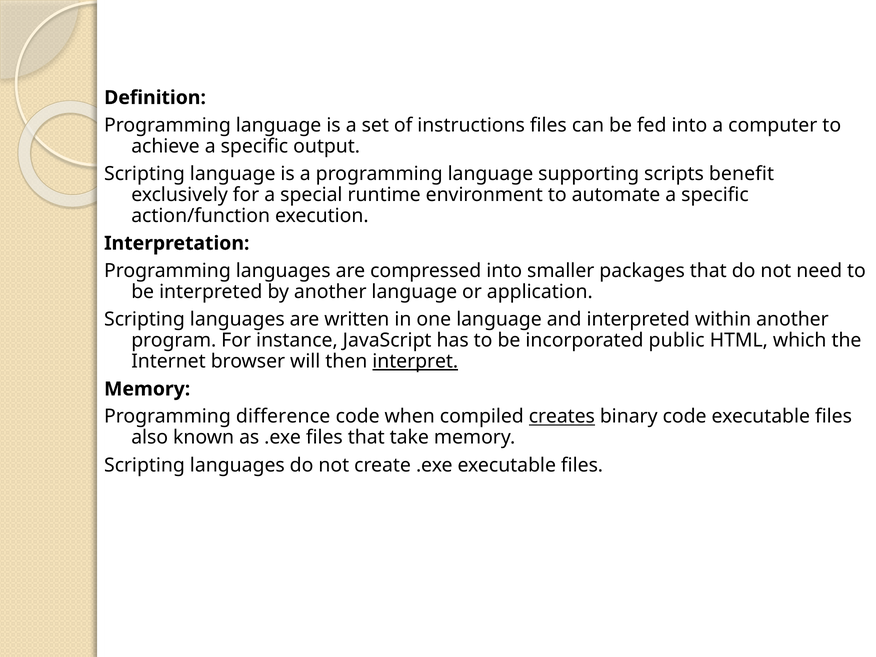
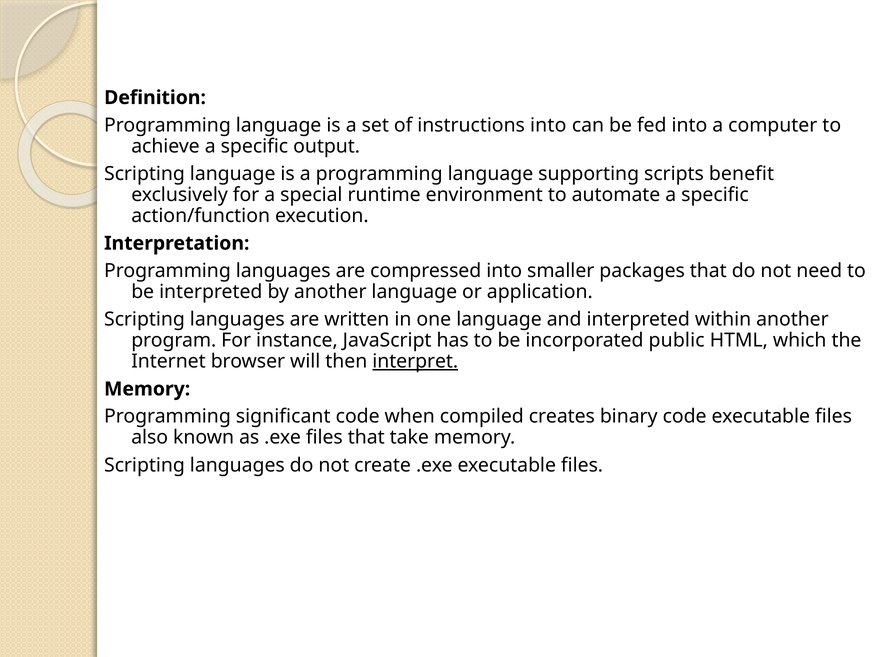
instructions files: files -> into (548, 125)
difference: difference -> significant (283, 417)
creates underline: present -> none (562, 417)
